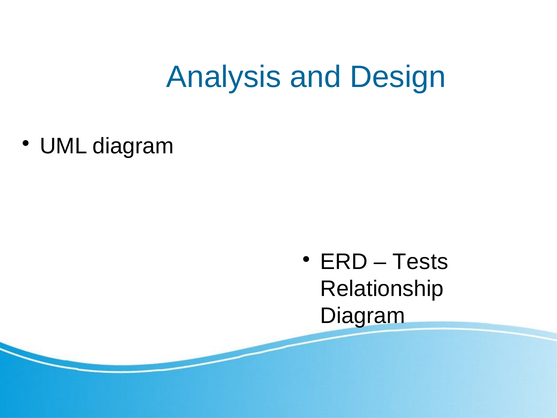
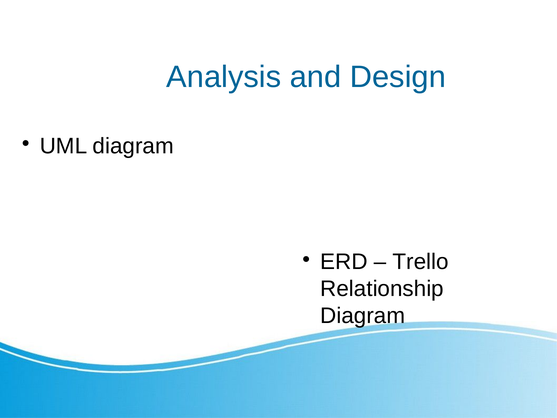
Tests: Tests -> Trello (421, 262)
